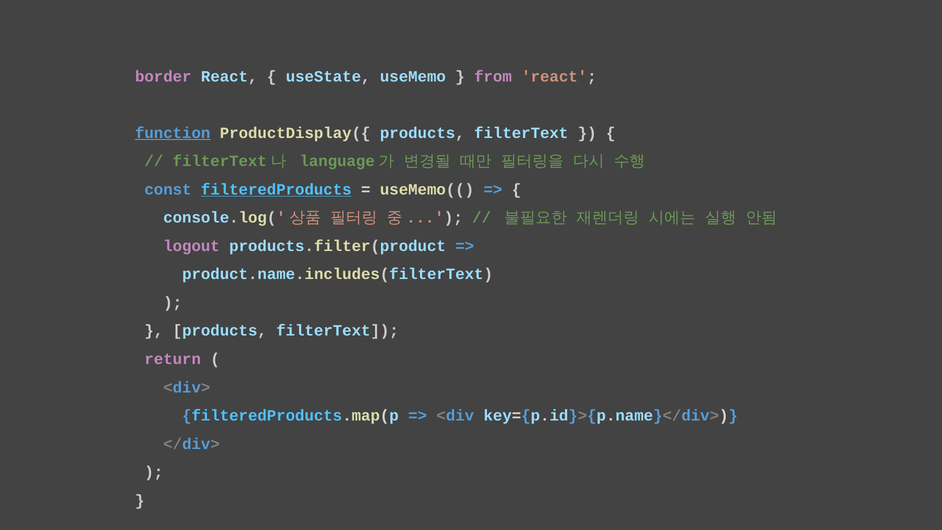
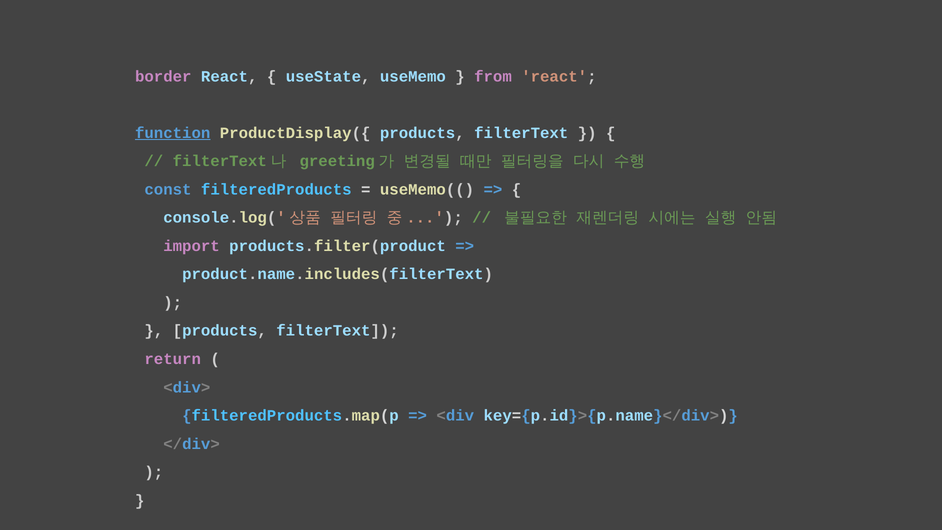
language: language -> greeting (337, 161)
filteredProducts underline: present -> none (276, 189)
logout: logout -> import (192, 246)
